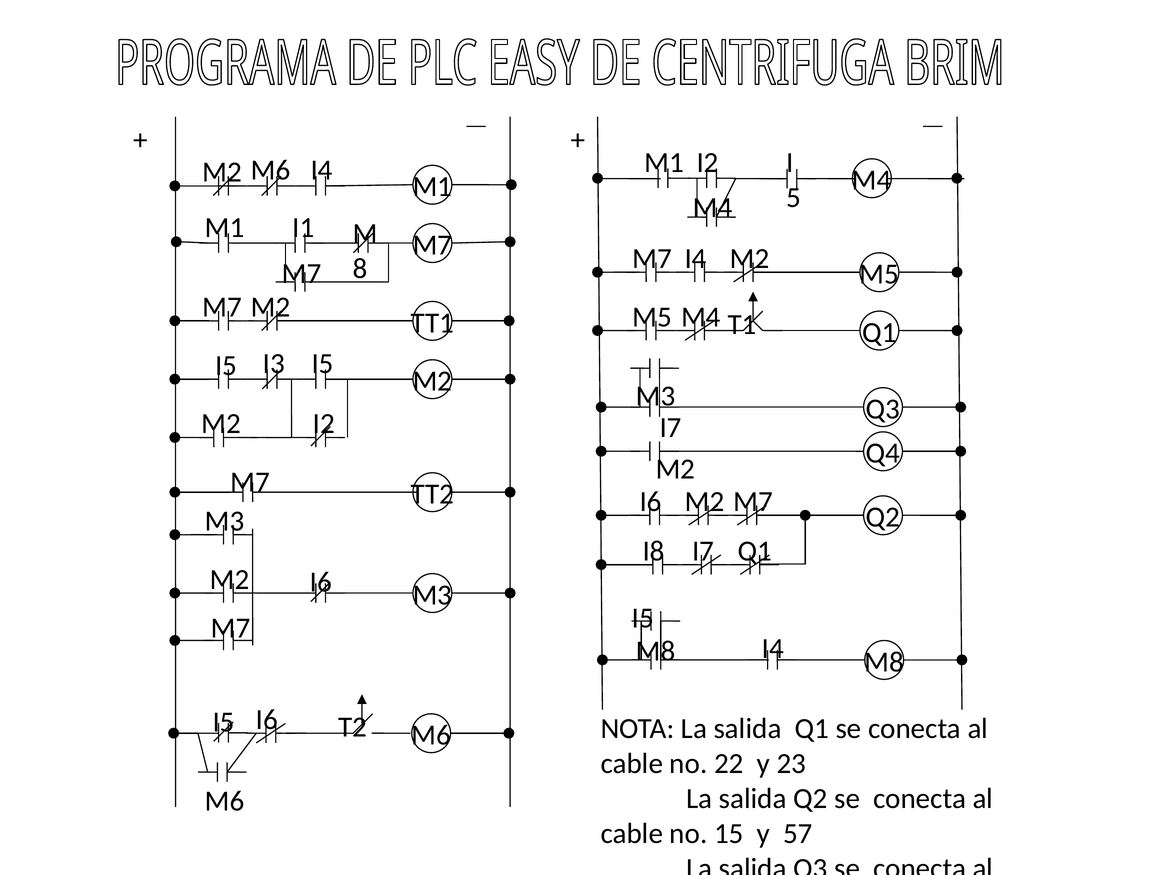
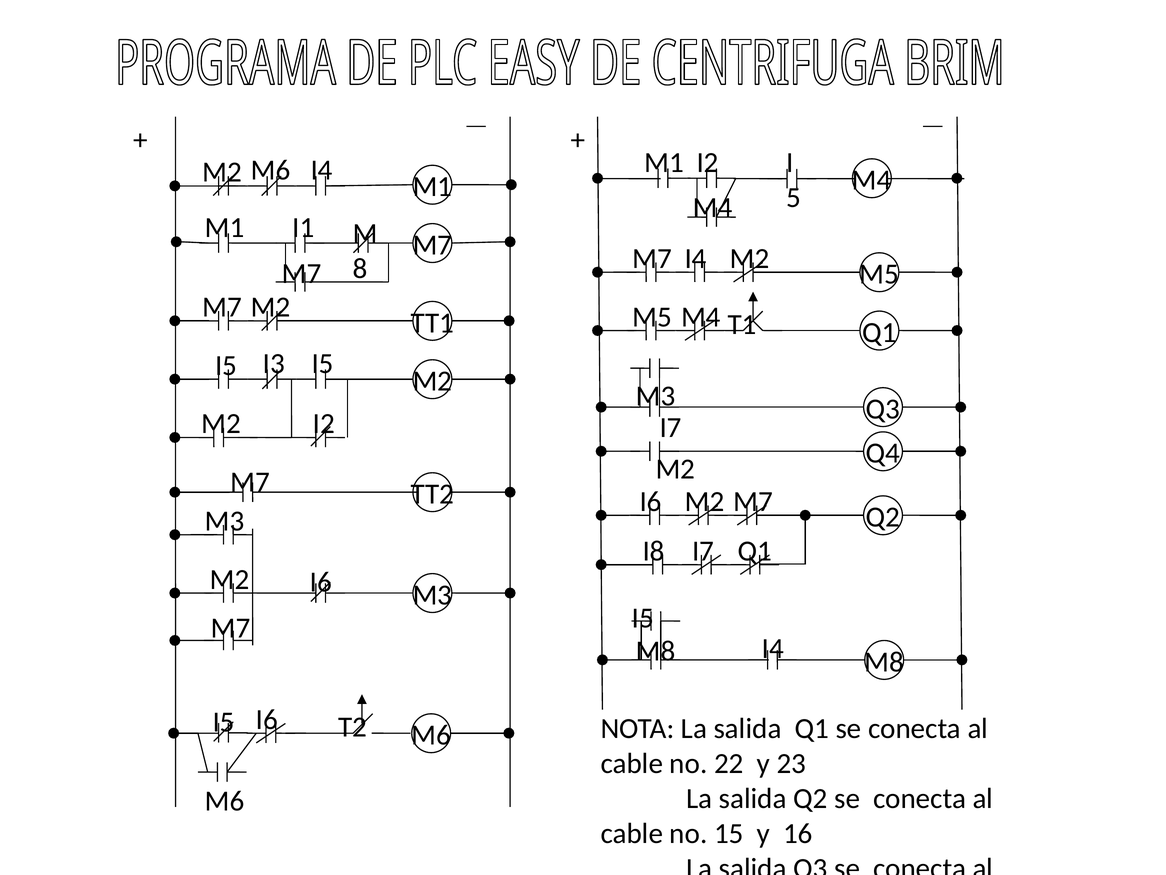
57: 57 -> 16 (798, 833)
